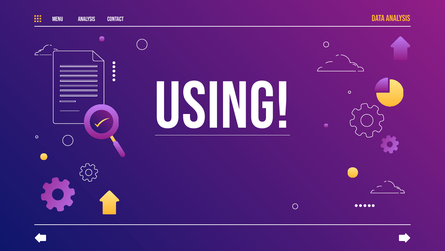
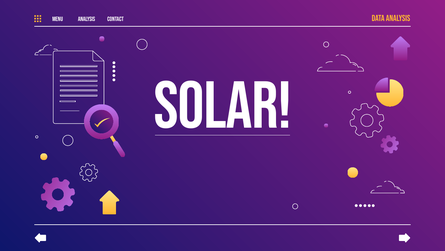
Using: Using -> Solar (223, 106)
